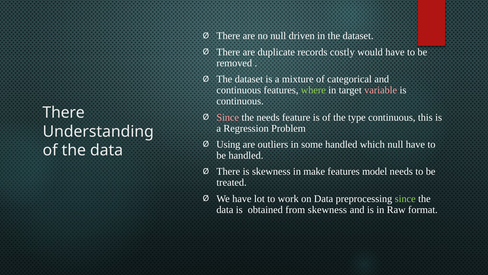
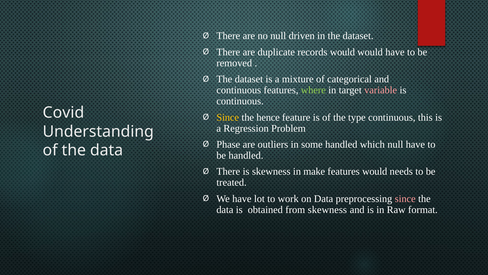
records costly: costly -> would (342, 52)
There: There -> Covid (63, 112)
Since colour: pink -> yellow (228, 117)
the needs: needs -> hence (268, 117)
Using: Using -> Phase (228, 144)
features model: model -> would (375, 171)
since colour: light green -> pink (405, 198)
